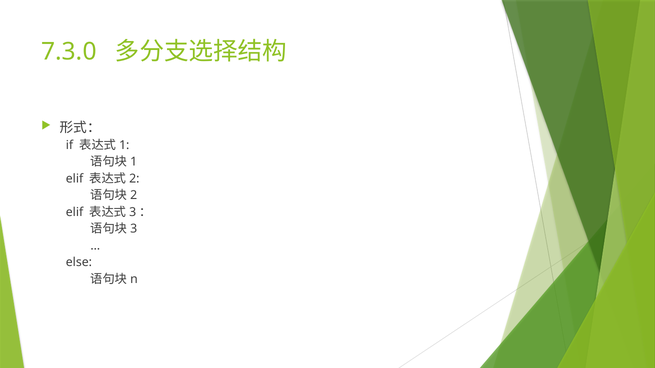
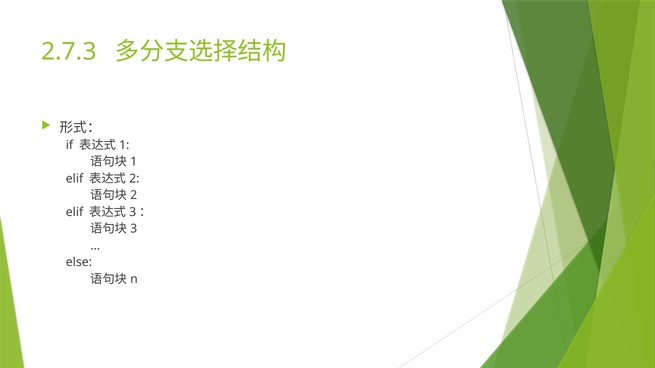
7.3.0: 7.3.0 -> 2.7.3 (69, 52)
